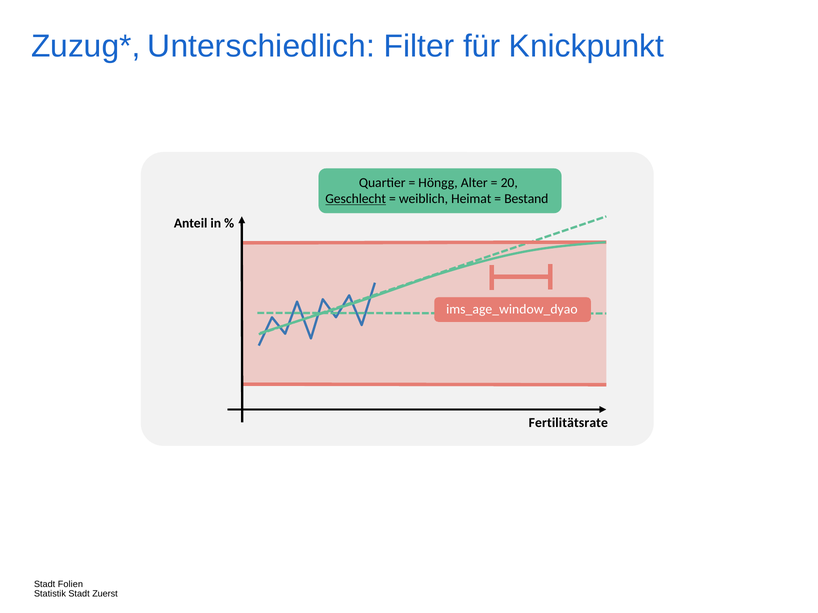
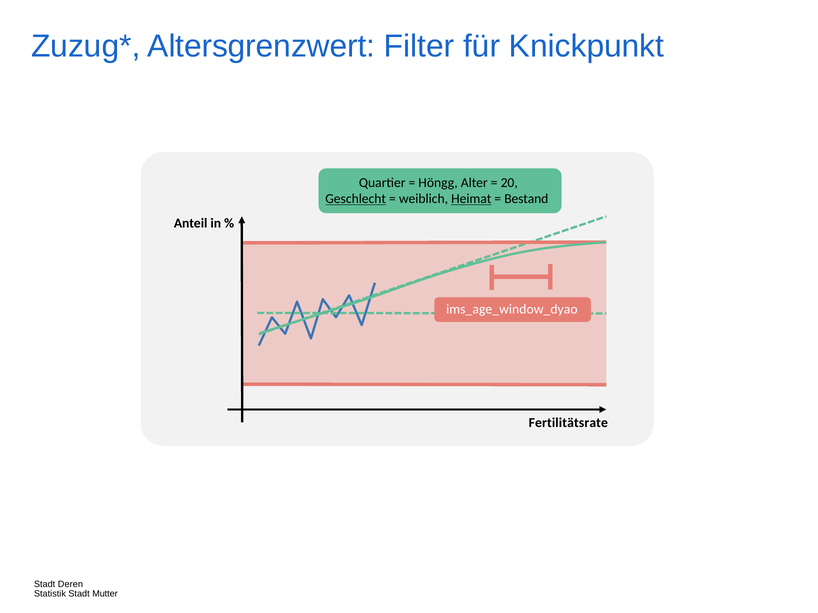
Unterschiedlich: Unterschiedlich -> Altersgrenzwert (261, 46)
Heimat underline: none -> present (471, 199)
Folien: Folien -> Deren (70, 585)
Zuerst: Zuerst -> Mutter (105, 594)
